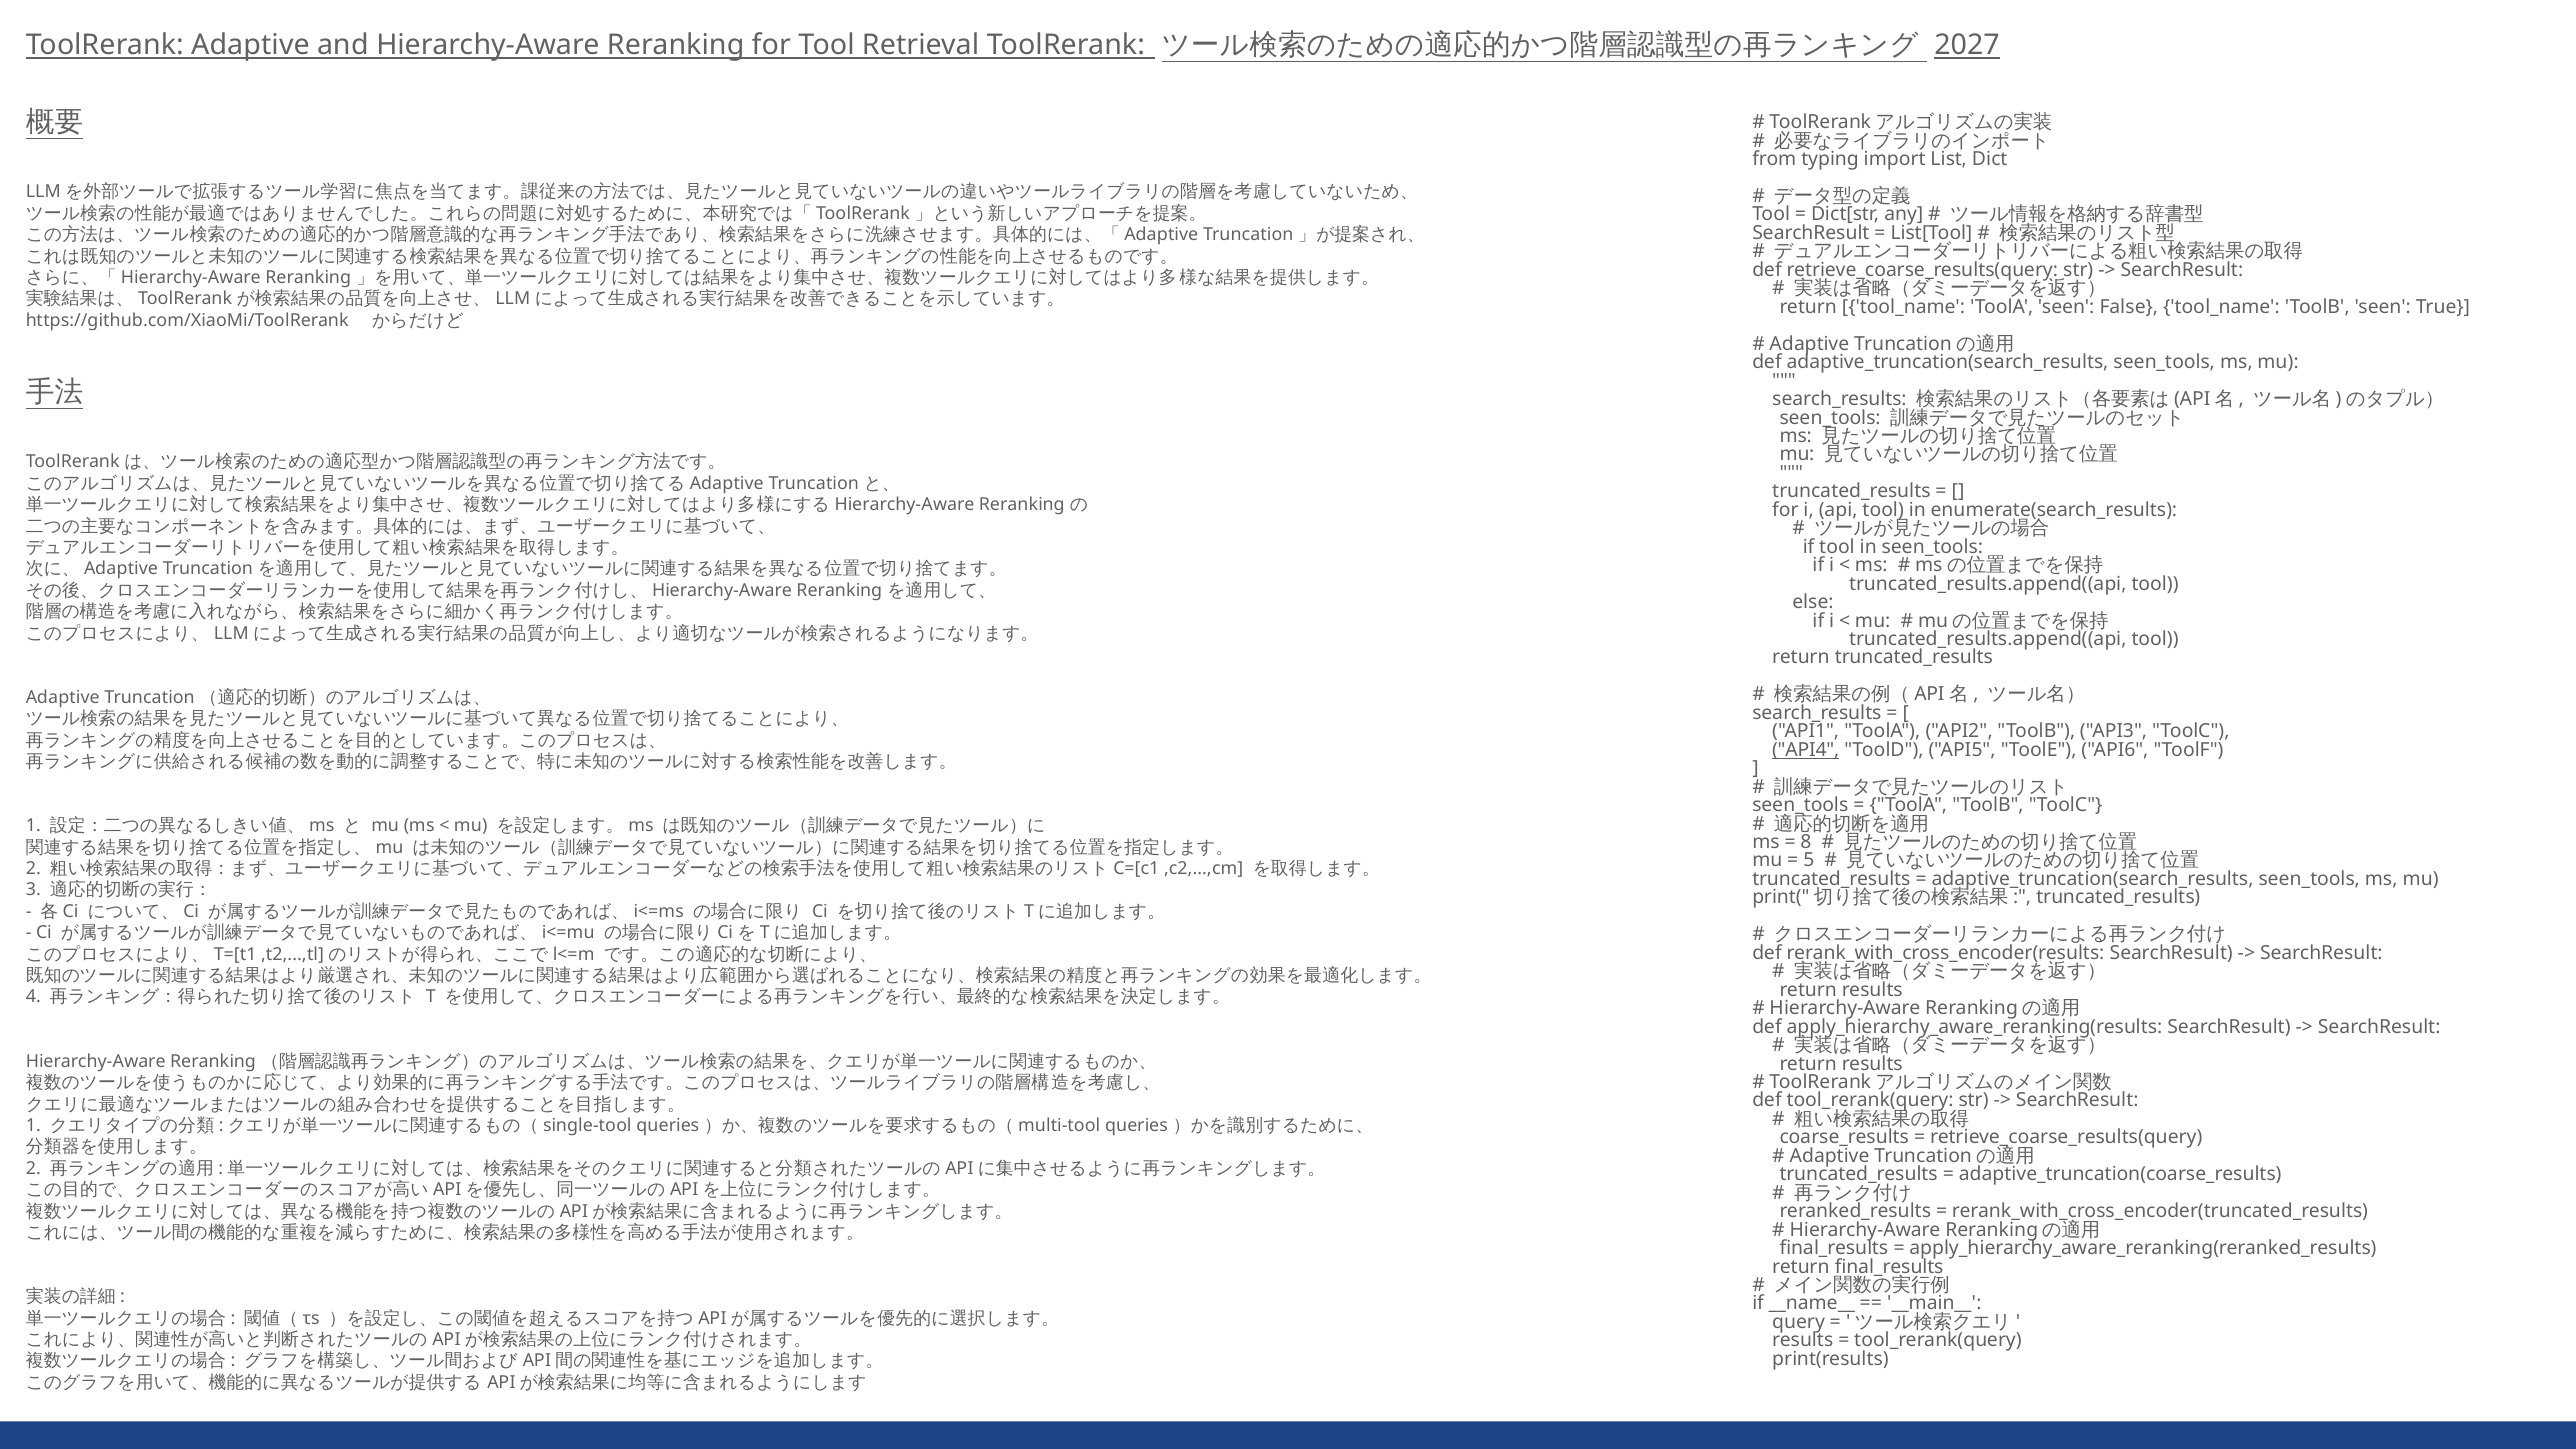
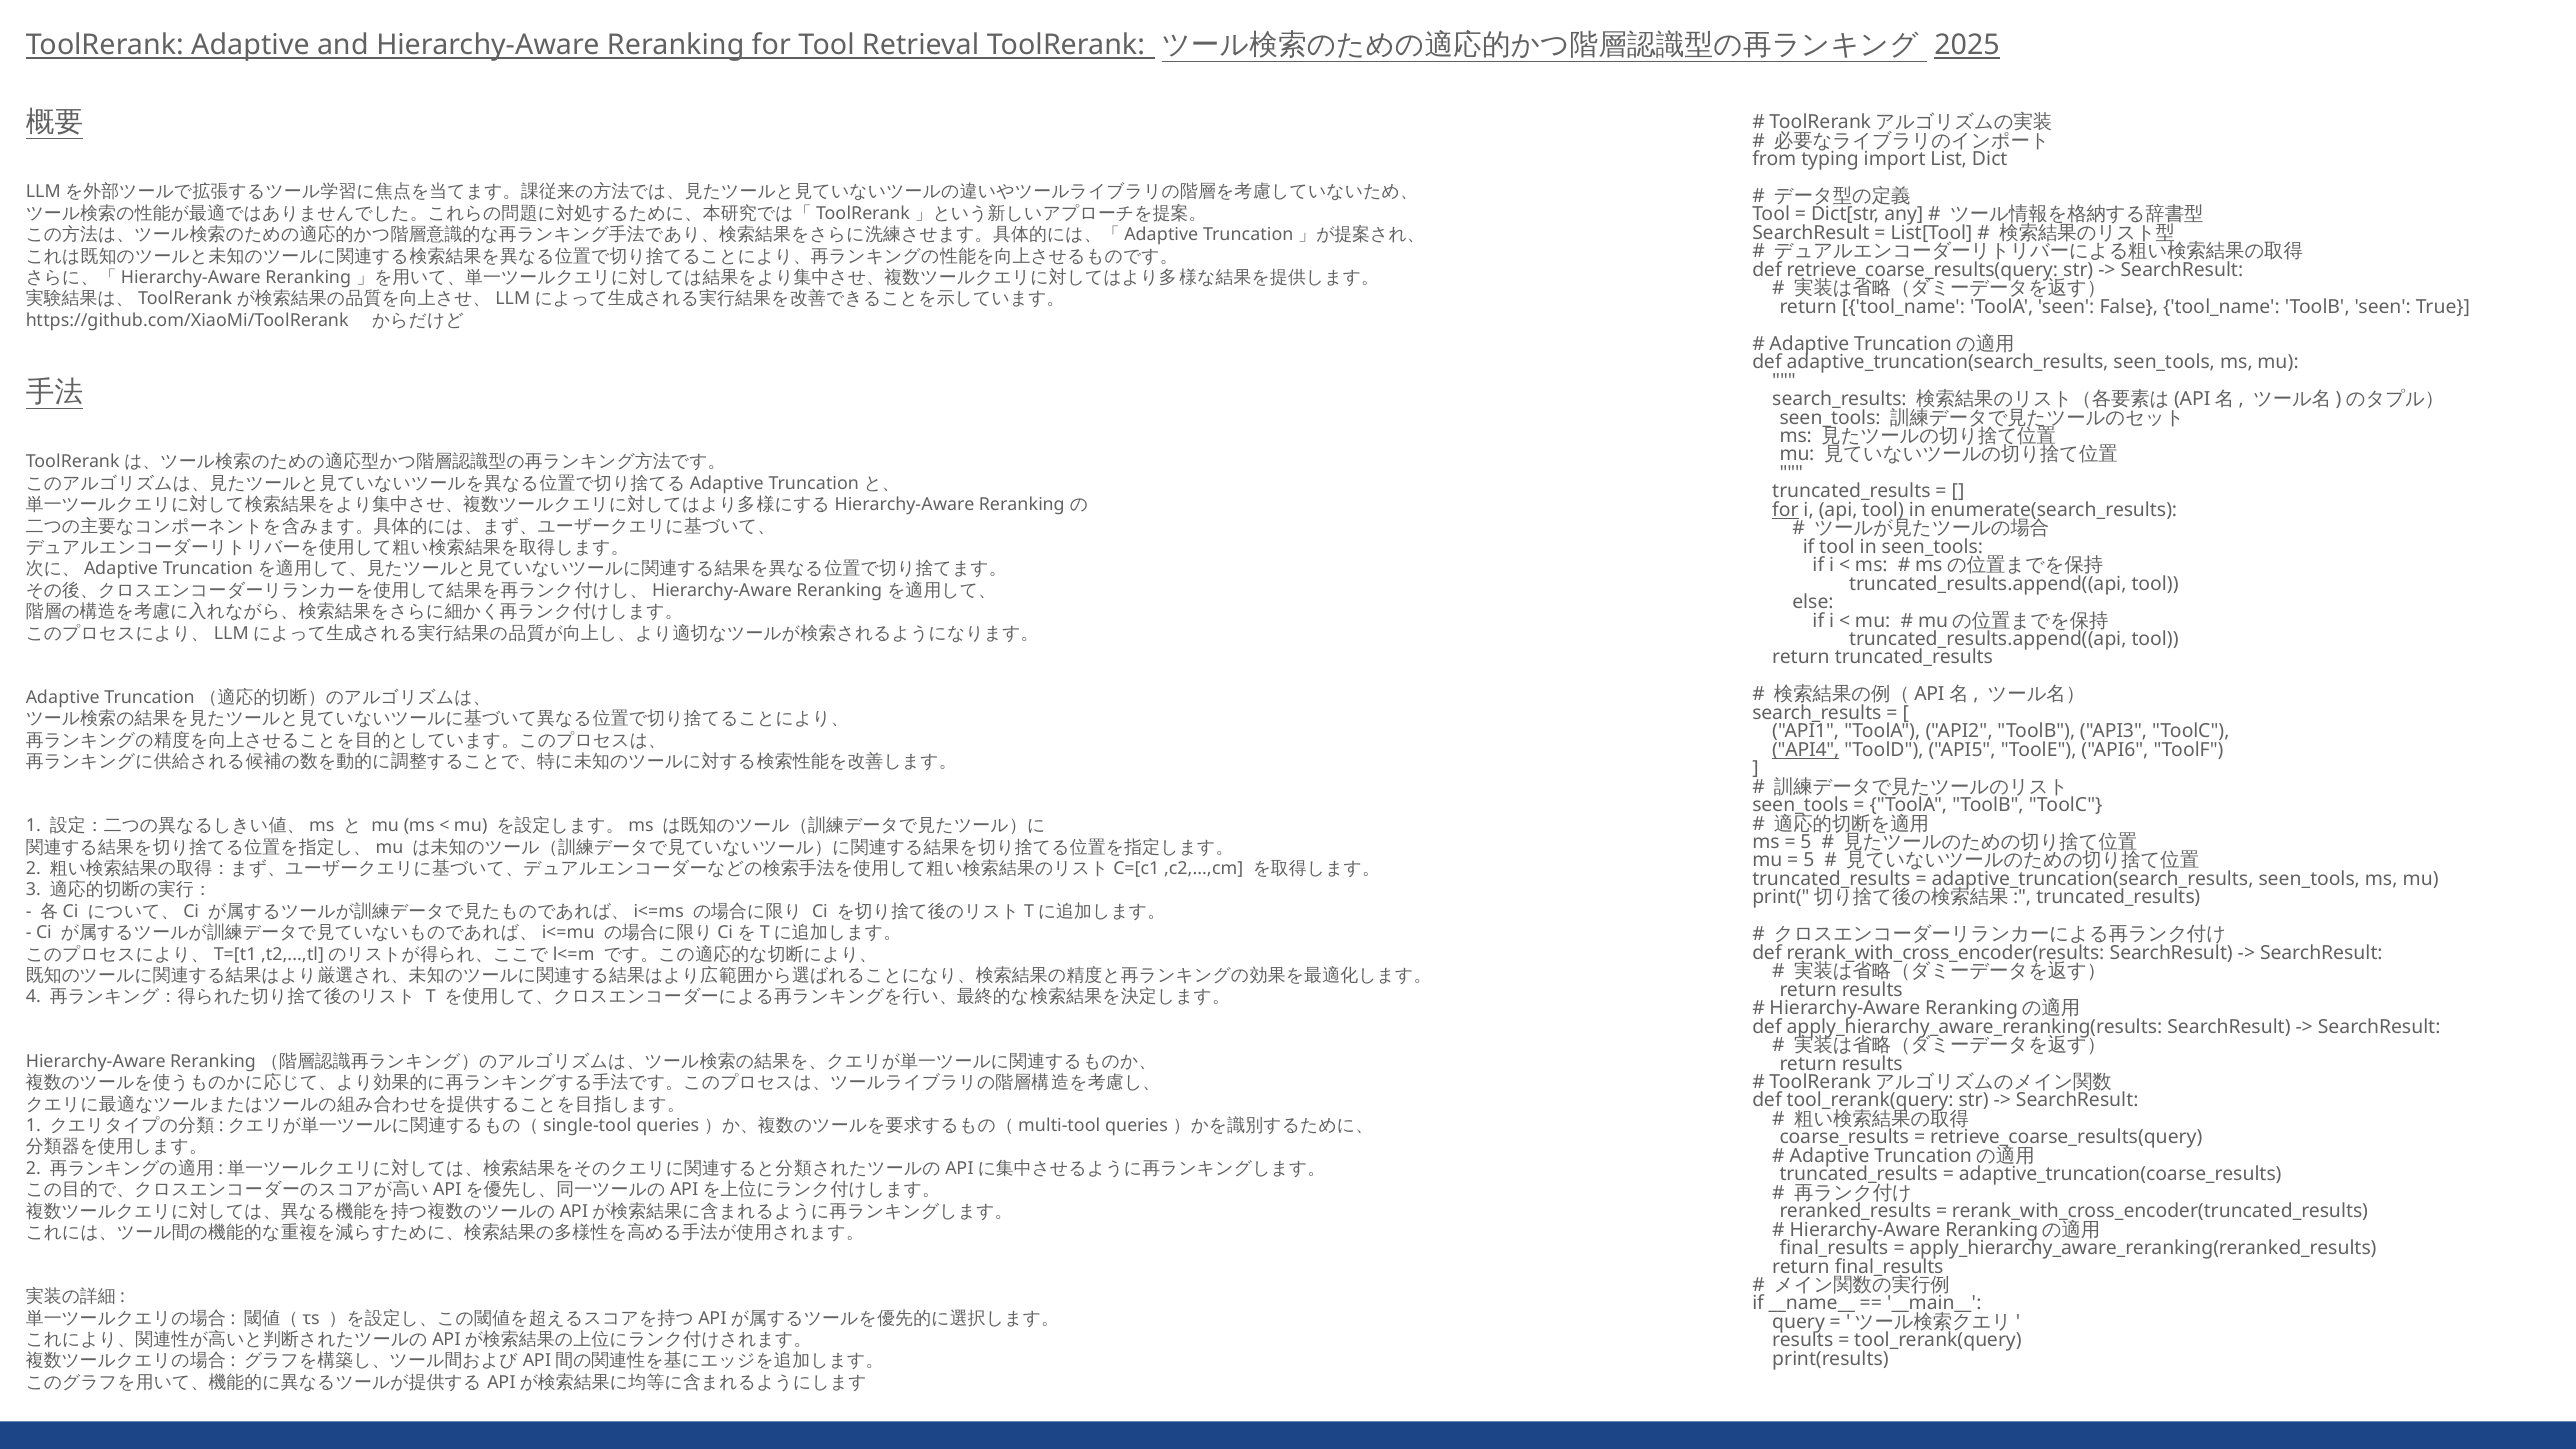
2027: 2027 -> 2025 (1967, 45)
for underline: none -> present (1785, 510)
8: 8 -> 5 (1806, 842)
